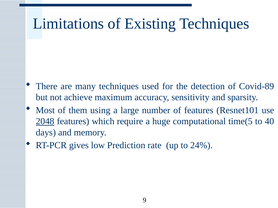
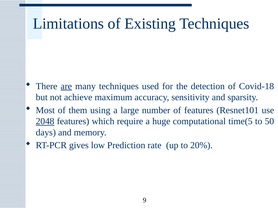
are underline: none -> present (66, 86)
Covid-89: Covid-89 -> Covid-18 (256, 86)
40: 40 -> 50 (269, 122)
24%: 24% -> 20% (201, 146)
